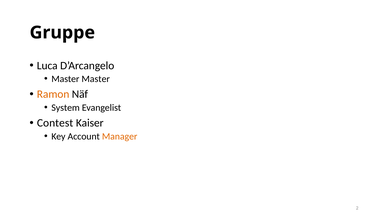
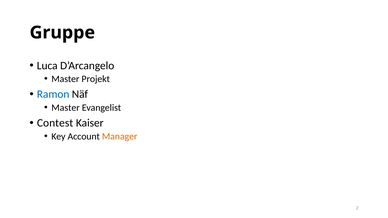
Master Master: Master -> Projekt (96, 79)
Ramon colour: orange -> blue (53, 94)
System: System -> Master (66, 108)
